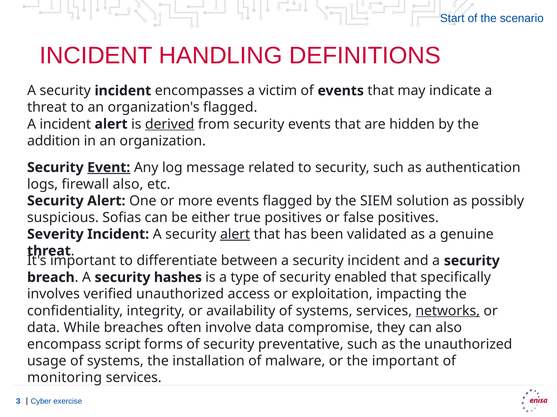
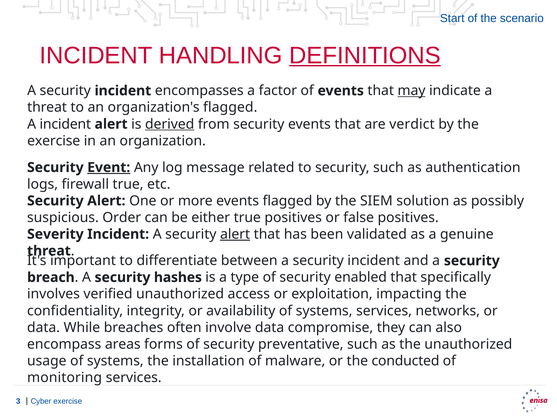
DEFINITIONS underline: none -> present (365, 56)
victim: victim -> factor (278, 91)
may underline: none -> present (412, 91)
hidden: hidden -> verdict (412, 124)
addition: addition -> exercise (54, 141)
firewall also: also -> true (128, 184)
Sofias: Sofias -> Order (122, 218)
networks underline: present -> none (448, 311)
script: script -> areas (123, 345)
the important: important -> conducted (405, 361)
